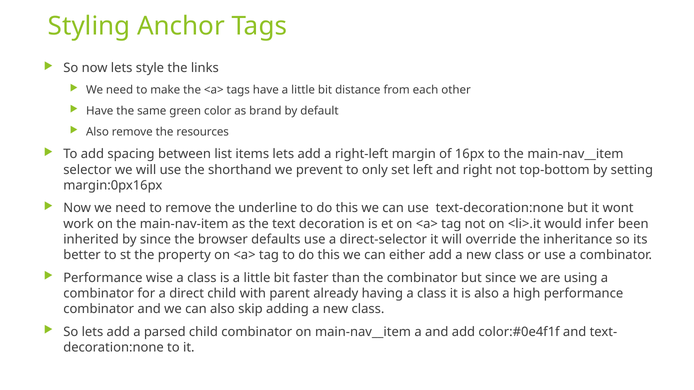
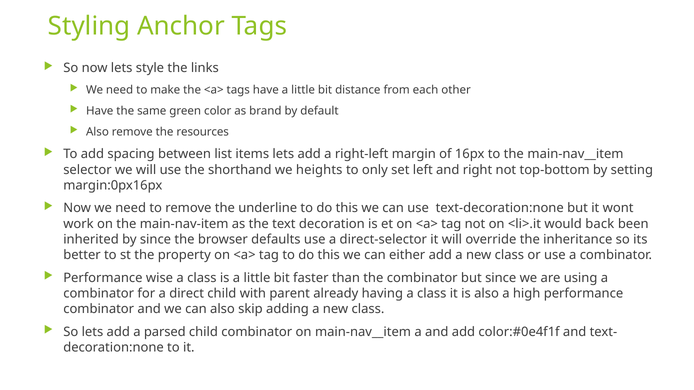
prevent: prevent -> heights (319, 170)
infer: infer -> back (600, 224)
